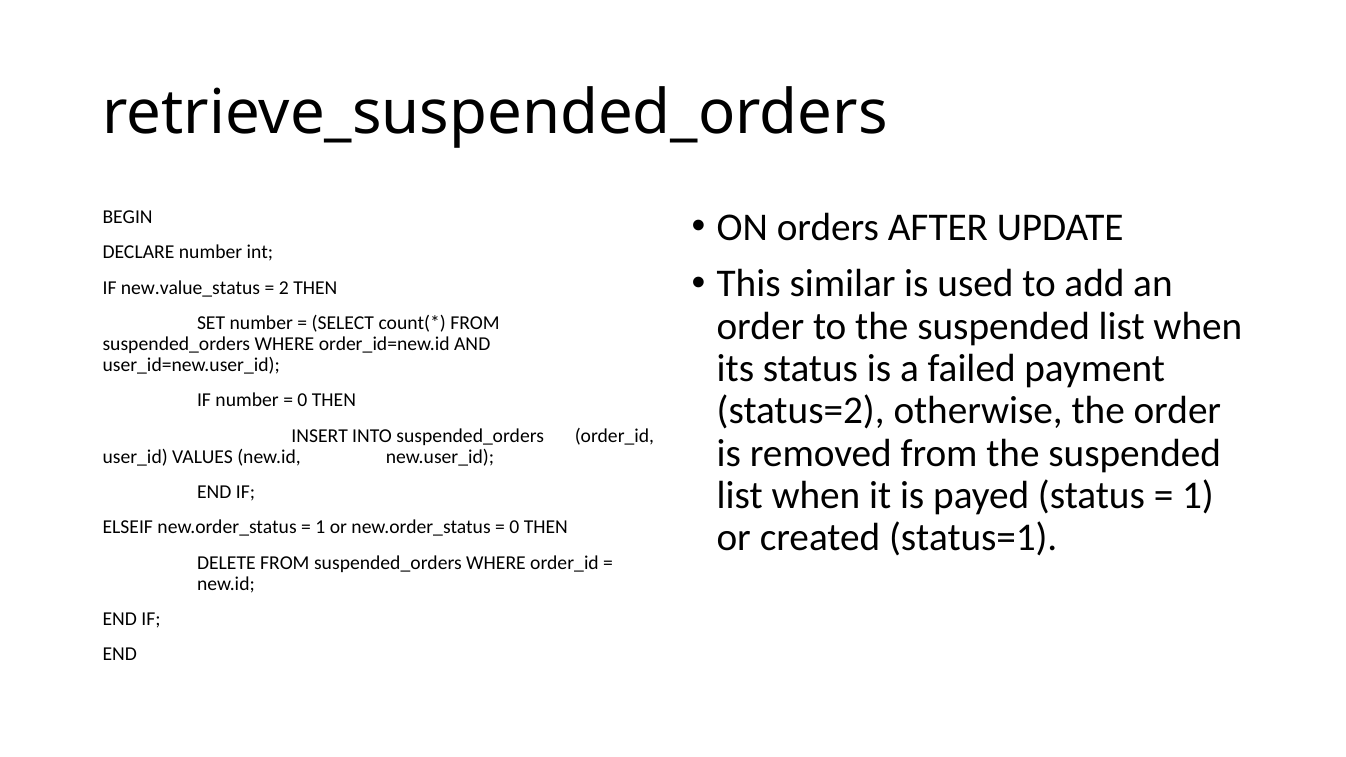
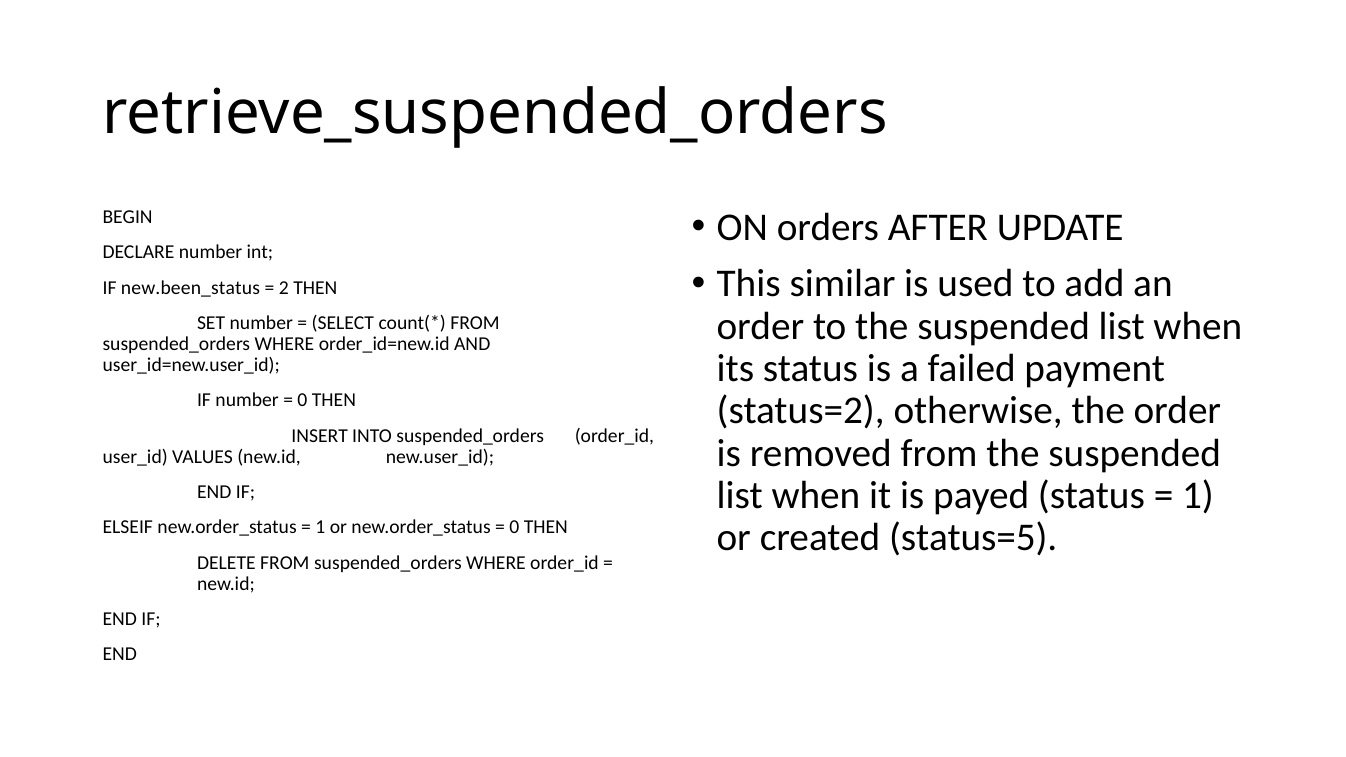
new.value_status: new.value_status -> new.been_status (190, 288)
status=1: status=1 -> status=5 (973, 538)
